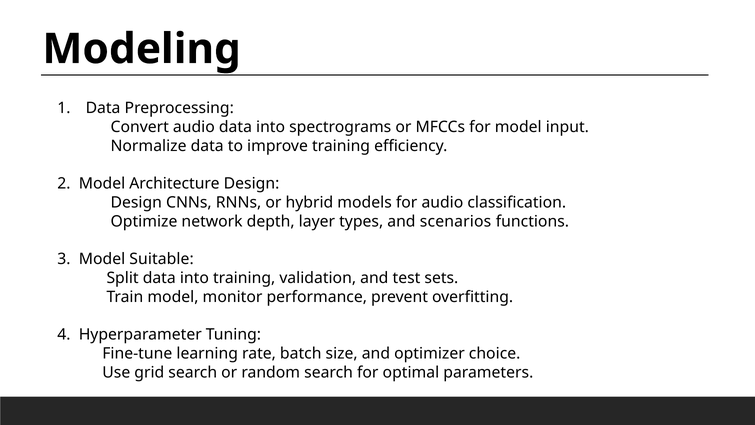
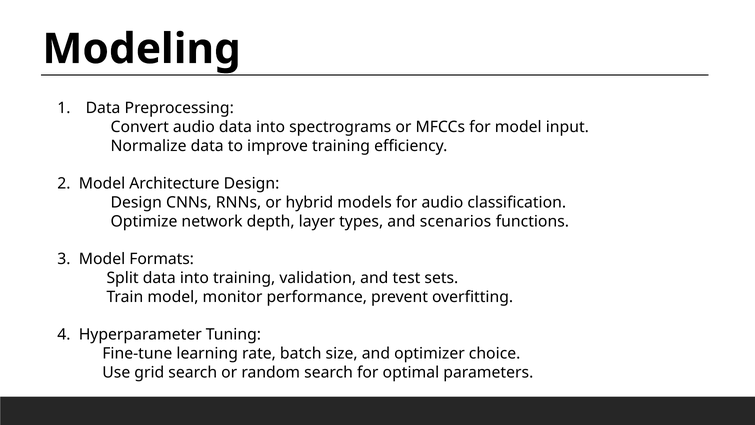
Suitable: Suitable -> Formats (162, 259)
